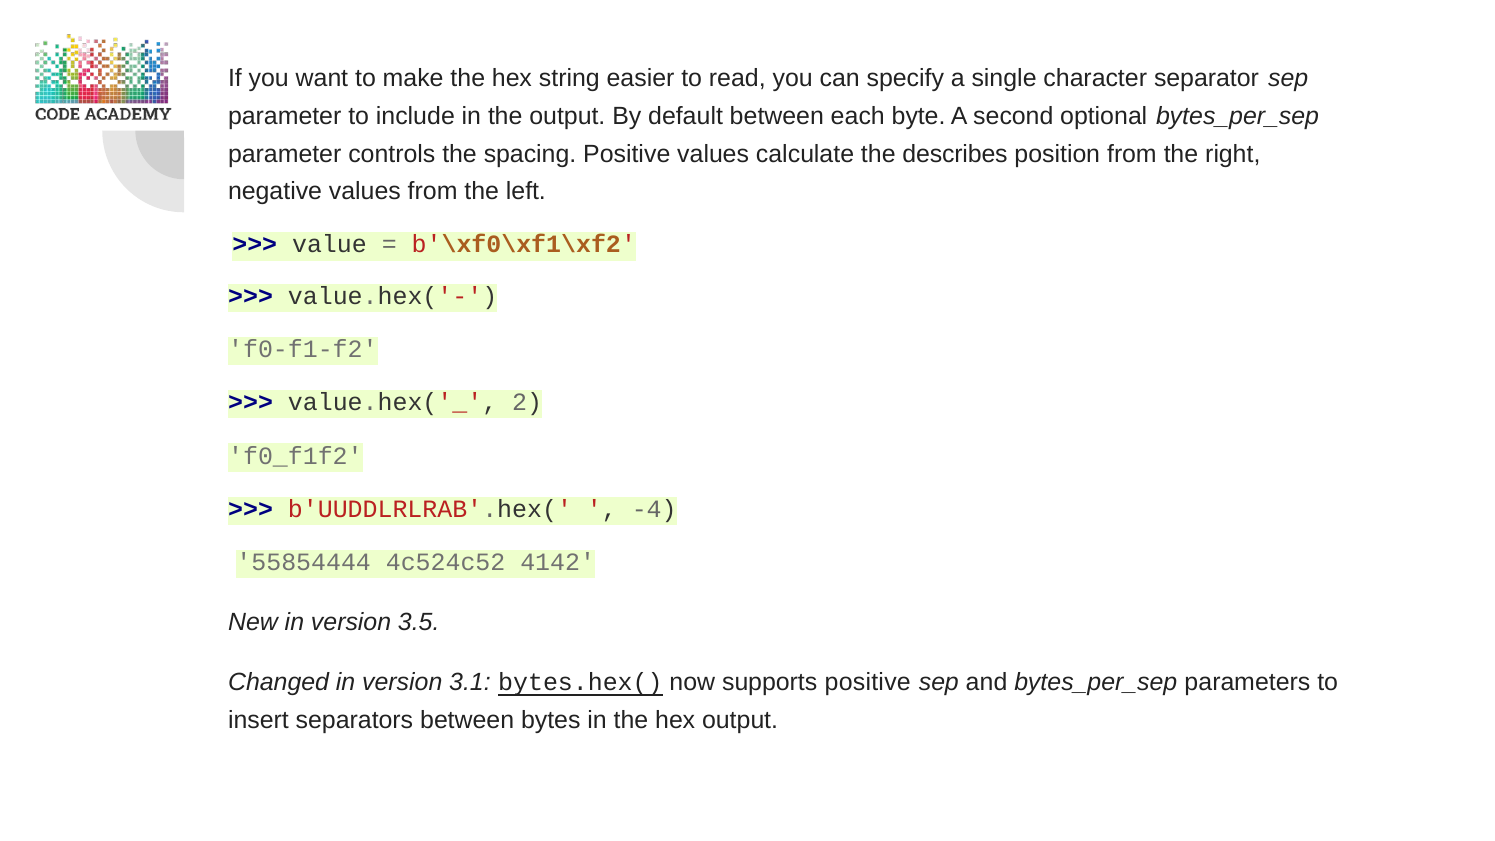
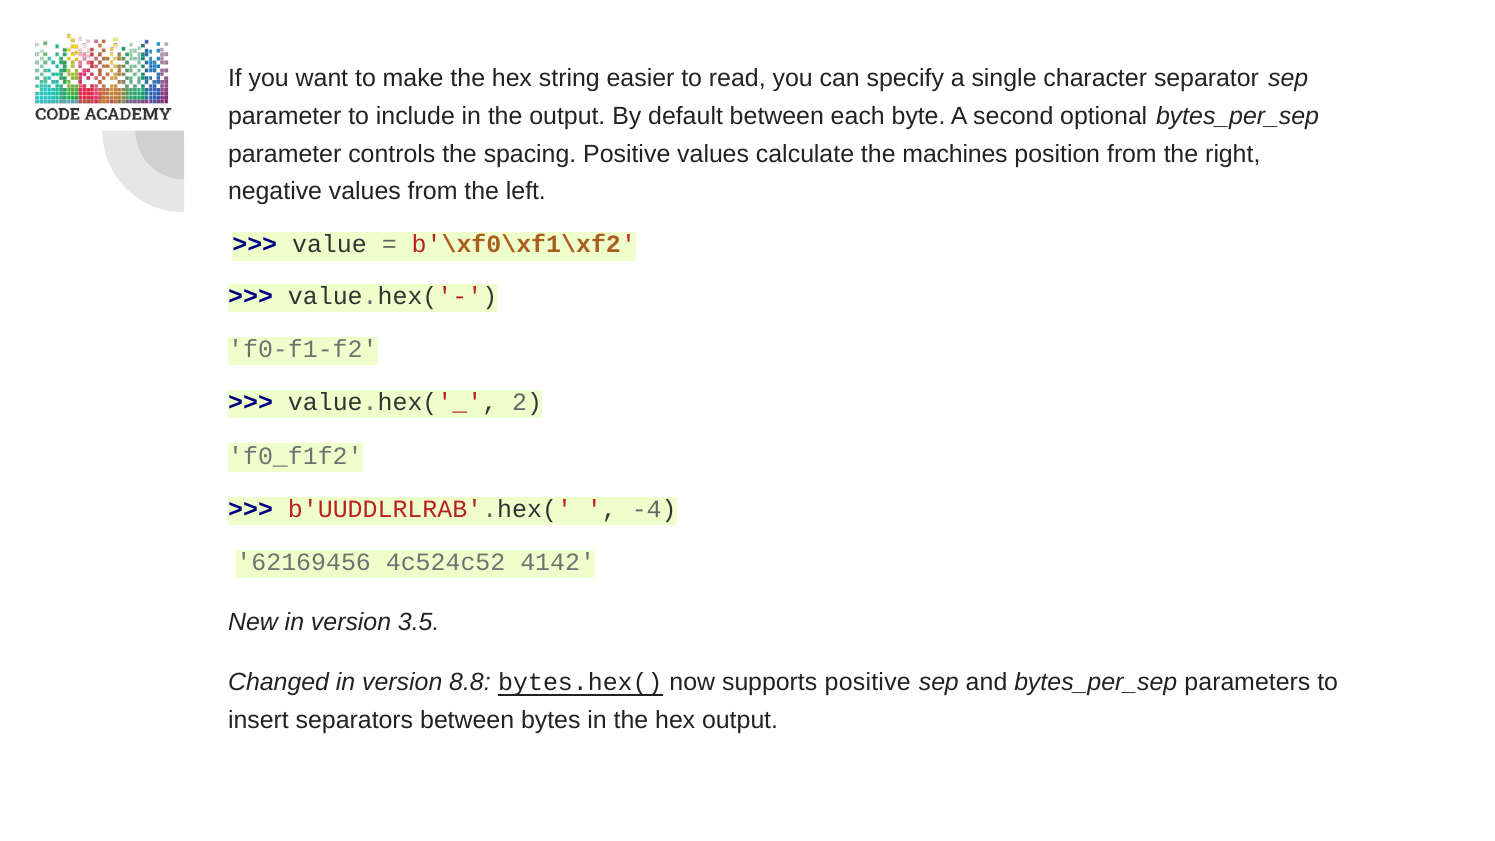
describes: describes -> machines (955, 154)
55854444: 55854444 -> 62169456 (304, 563)
3.1: 3.1 -> 8.8 (470, 683)
